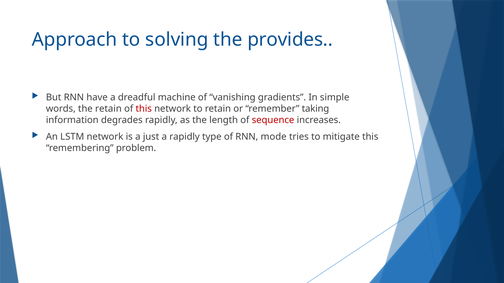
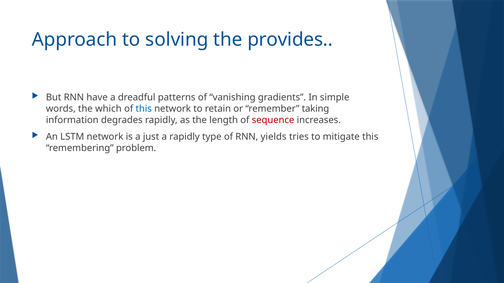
machine: machine -> patterns (177, 98)
the retain: retain -> which (108, 109)
this colour: red -> blue (144, 109)
mode: mode -> yields (274, 137)
